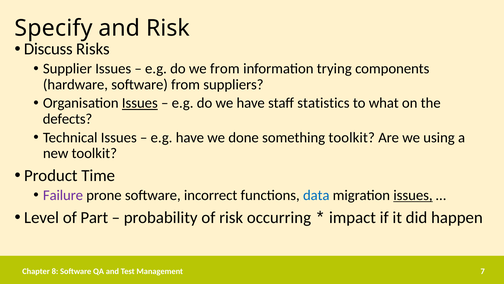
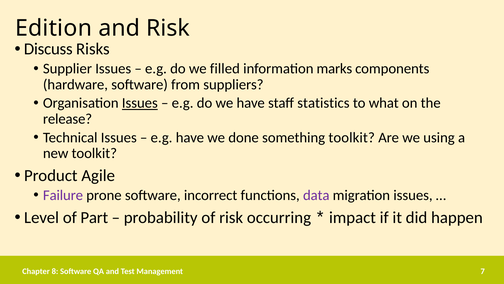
Specify: Specify -> Edition (54, 28)
we from: from -> filled (225, 69)
trying: trying -> marks (334, 69)
defects: defects -> release (68, 119)
Time: Time -> Agile (98, 175)
data colour: blue -> purple (316, 195)
issues underline: present -> none (413, 195)
